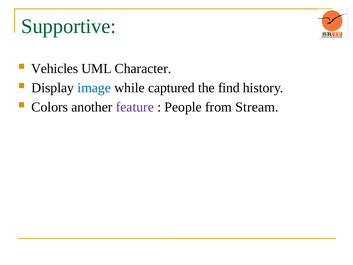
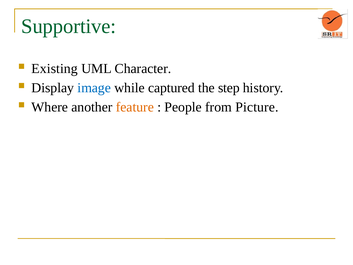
Vehicles: Vehicles -> Existing (55, 68)
find: find -> step (229, 88)
Colors: Colors -> Where (50, 107)
feature colour: purple -> orange (135, 107)
Stream: Stream -> Picture (257, 107)
